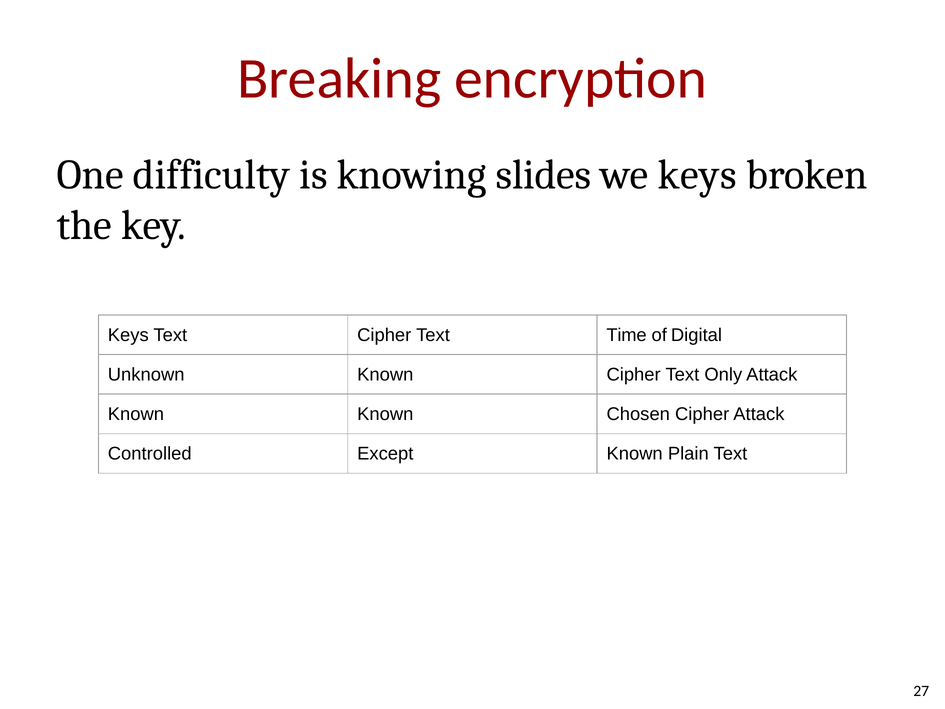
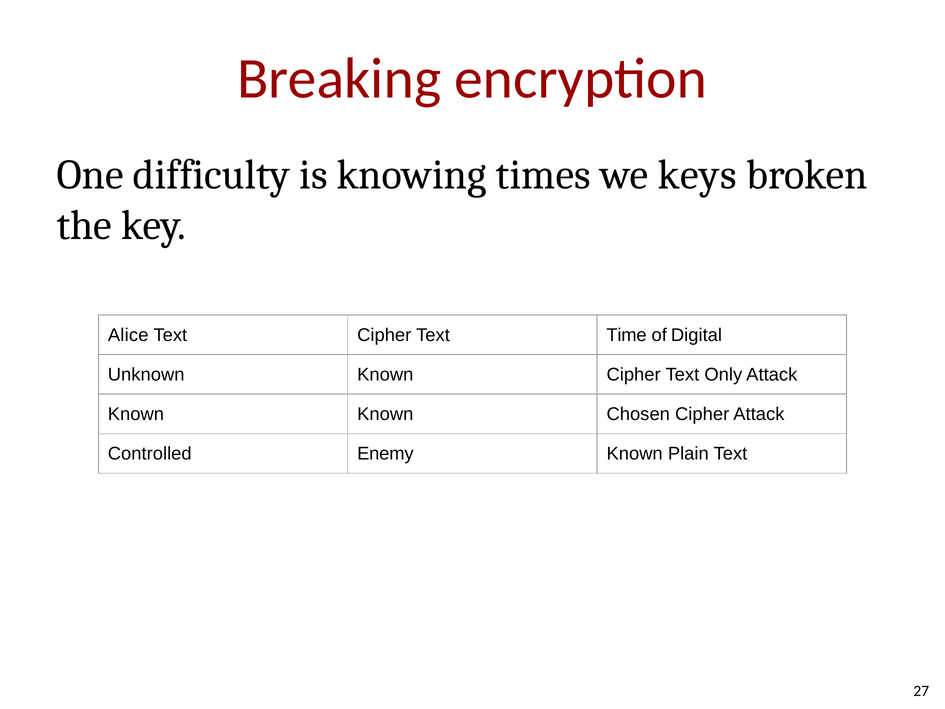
slides: slides -> times (543, 175)
Keys: Keys -> Alice (128, 335)
Except: Except -> Enemy (385, 454)
